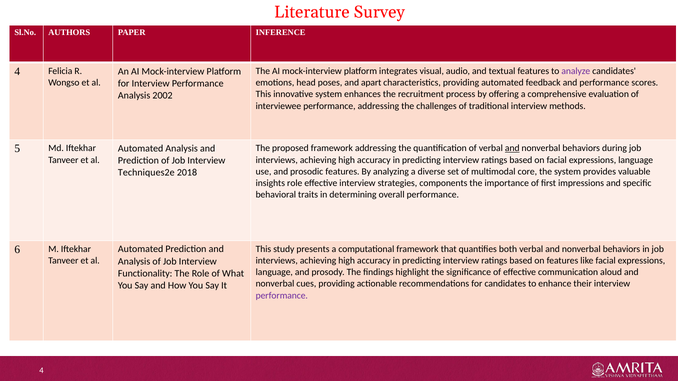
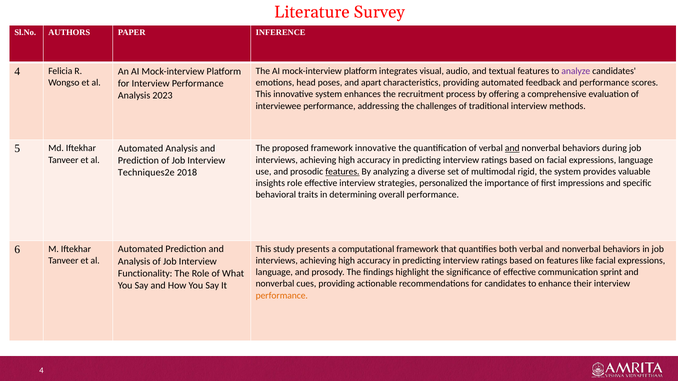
2002: 2002 -> 2023 (163, 95)
framework addressing: addressing -> innovative (376, 148)
features underline: none -> present (342, 172)
core: core -> rigid (527, 172)
components: components -> personalized (443, 183)
aloud: aloud -> sprint (611, 272)
performance colour: purple -> orange (282, 296)
